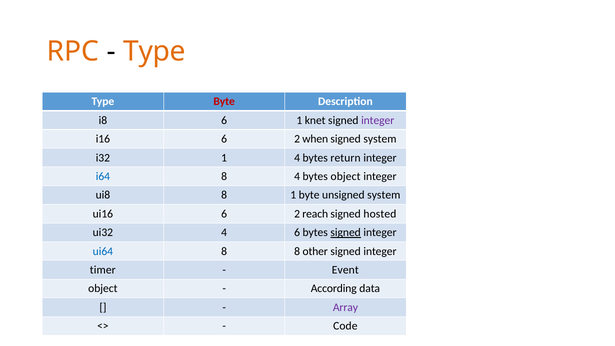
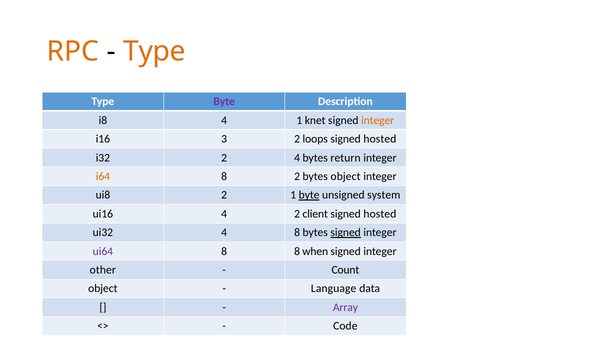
Byte colour: red -> purple (224, 102)
i8 6: 6 -> 4 (224, 120)
integer colour: purple -> orange (378, 120)
i16 6: 6 -> 3 (224, 139)
when: when -> loops (315, 139)
system: system -> hosted (380, 139)
i32 1: 1 -> 2 (224, 158)
i64 colour: blue -> orange (103, 176)
8 4: 4 -> 2 (297, 176)
ui8 8: 8 -> 2 (224, 195)
byte underline: none -> present (309, 195)
ui16 6: 6 -> 4 (224, 214)
reach: reach -> client (315, 214)
4 6: 6 -> 8 (297, 233)
ui64 colour: blue -> purple (103, 251)
other: other -> when (315, 251)
timer: timer -> other (103, 270)
Event: Event -> Count (345, 270)
According: According -> Language (334, 289)
